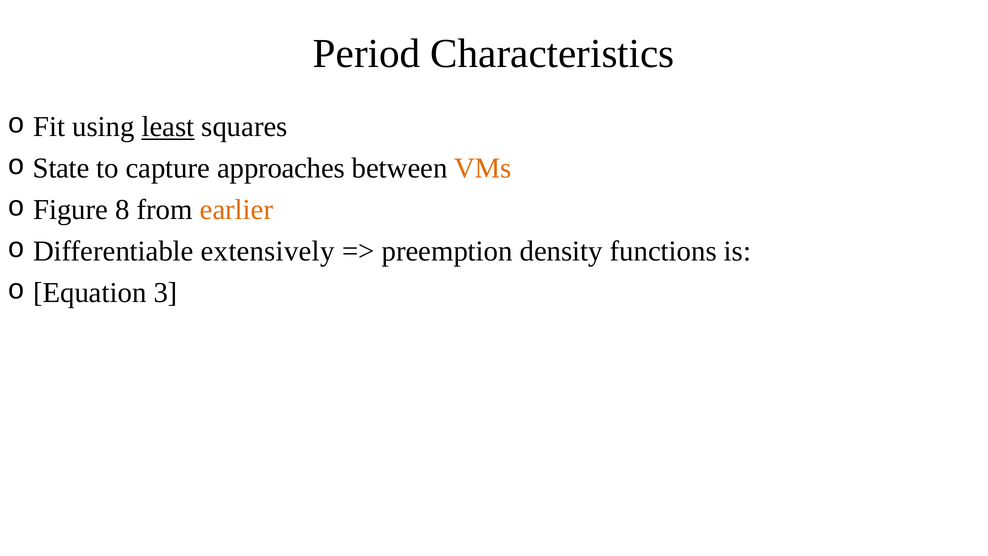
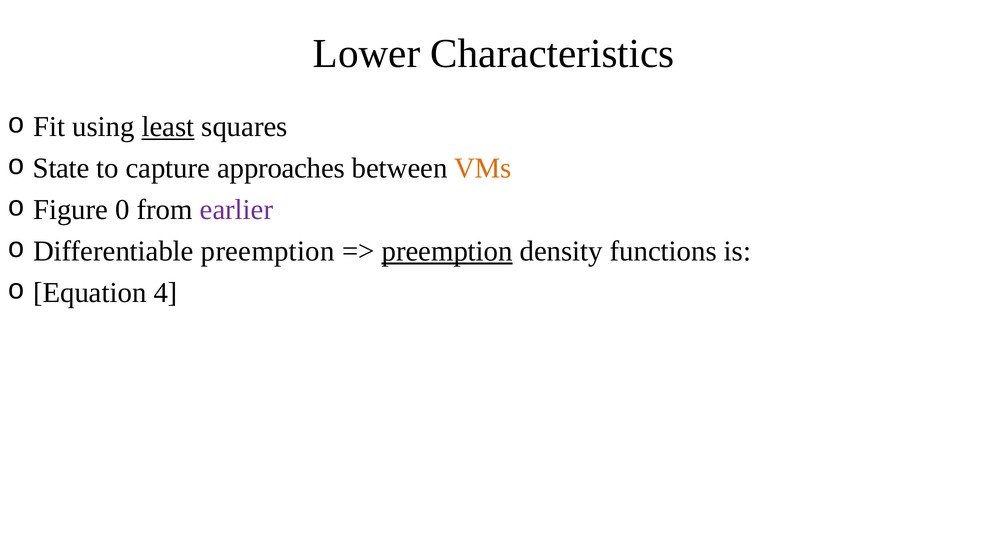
Period: Period -> Lower (367, 54)
8: 8 -> 0 (122, 210)
earlier colour: orange -> purple (237, 210)
Differentiable extensively: extensively -> preemption (268, 251)
preemption underline: none -> present (447, 251)
3: 3 -> 4 (166, 292)
